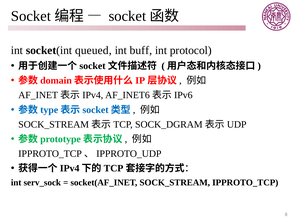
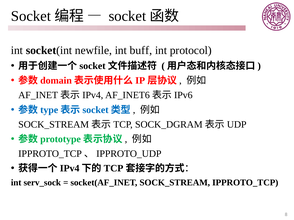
queued: queued -> newfile (93, 50)
